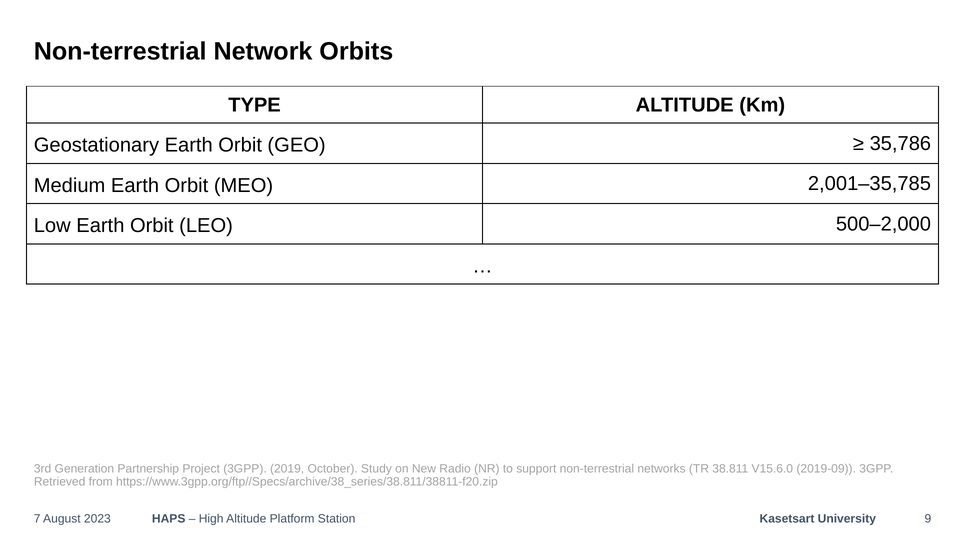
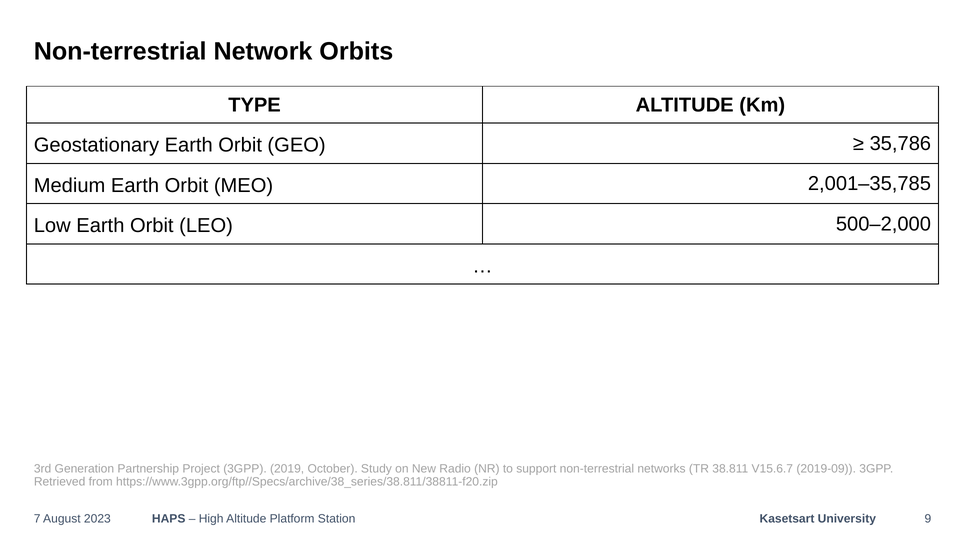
V15.6.0: V15.6.0 -> V15.6.7 (772, 469)
